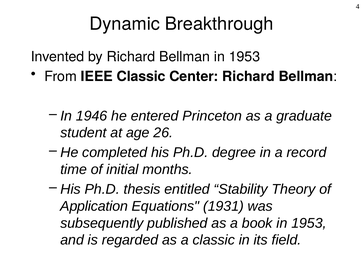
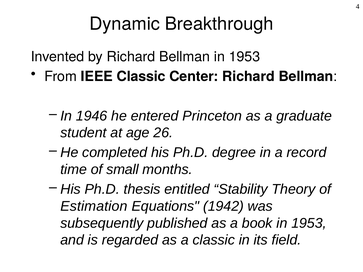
initial: initial -> small (123, 170)
Application: Application -> Estimation (94, 206)
1931: 1931 -> 1942 (223, 206)
